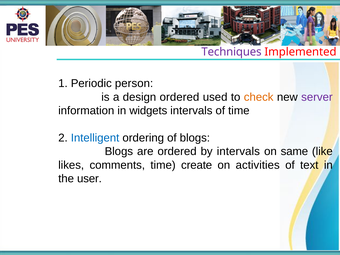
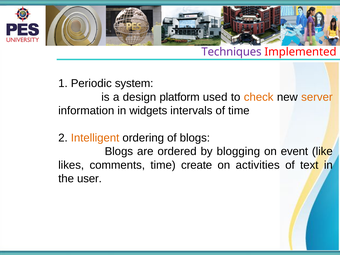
person: person -> system (134, 83)
design ordered: ordered -> platform (180, 97)
server colour: purple -> orange (317, 97)
Intelligent colour: blue -> orange (95, 138)
by intervals: intervals -> blogging (238, 151)
same: same -> event (294, 151)
